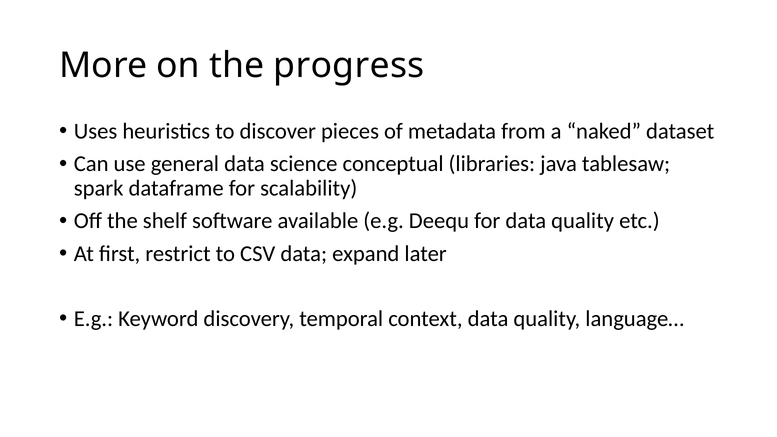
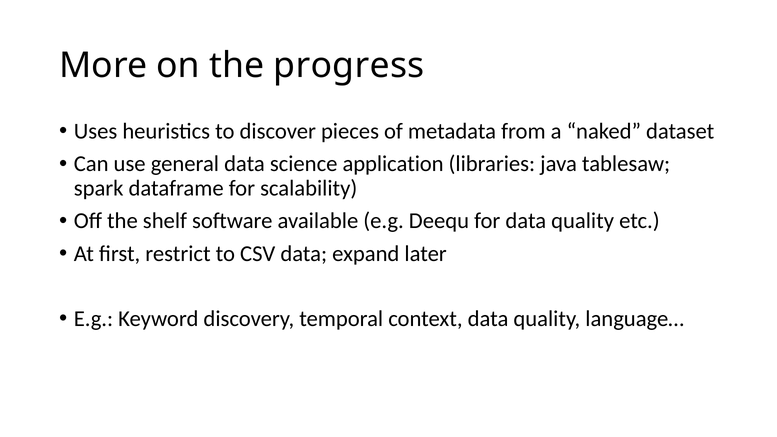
conceptual: conceptual -> application (393, 164)
